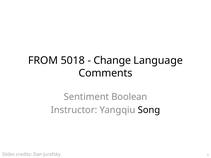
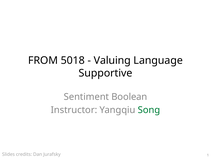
Change: Change -> Valuing (112, 61)
Comments: Comments -> Supportive (105, 73)
Song colour: black -> green (149, 110)
